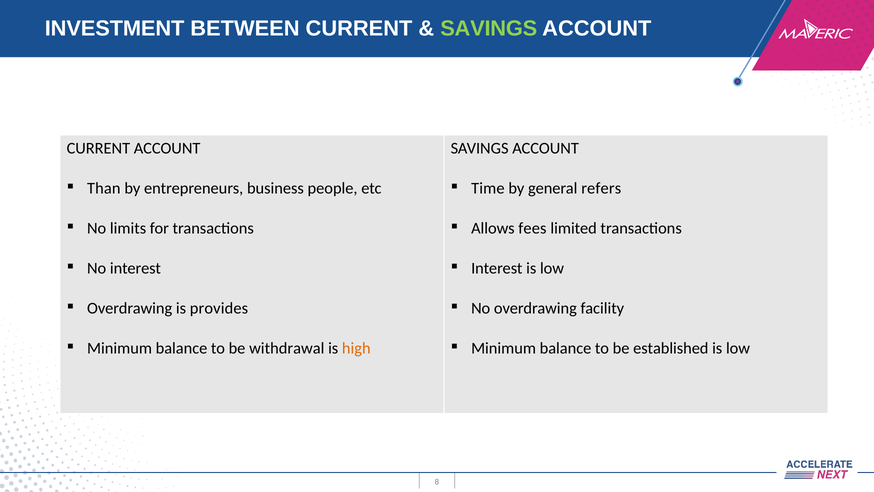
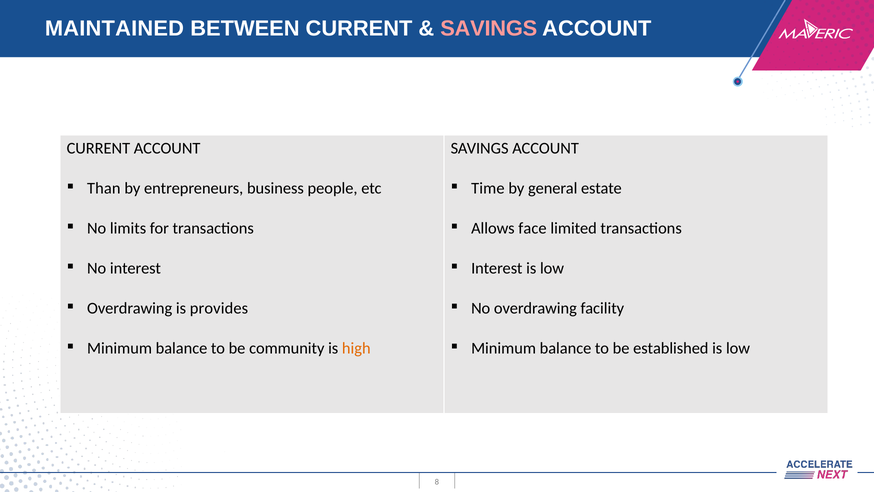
INVESTMENT: INVESTMENT -> MAINTAINED (114, 29)
SAVINGS colour: light green -> pink (489, 29)
refers: refers -> estate (601, 188)
fees: fees -> face (532, 228)
withdrawal: withdrawal -> community (287, 348)
